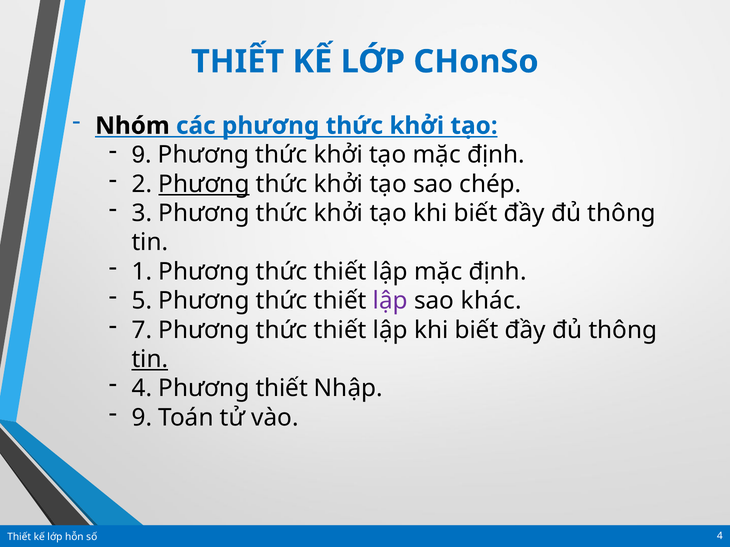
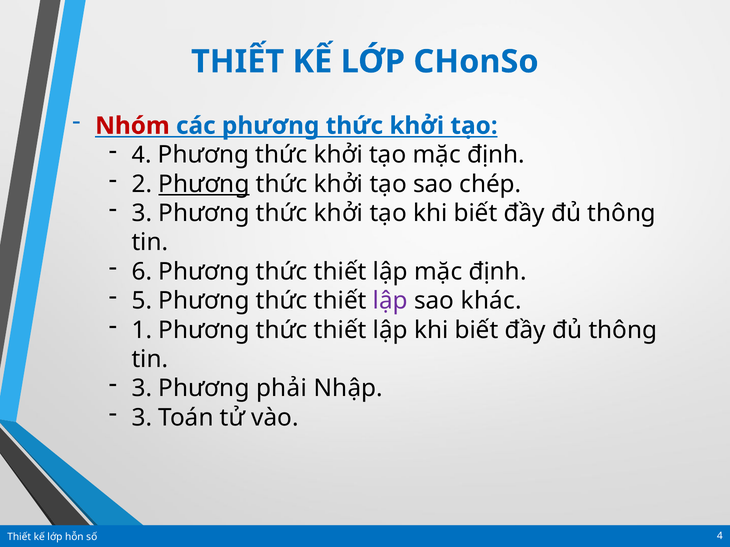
Nhóm colour: black -> red (132, 126)
9: 9 -> 4 (138, 155)
1: 1 -> 6 (142, 272)
7: 7 -> 1 (142, 330)
tin underline: present -> none (150, 359)
4: 4 -> 3 (142, 389)
Phương thiết: thiết -> phải (282, 389)
9: 9 -> 3 (142, 418)
